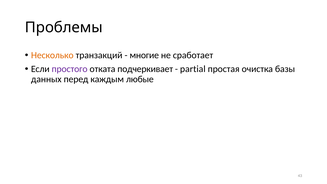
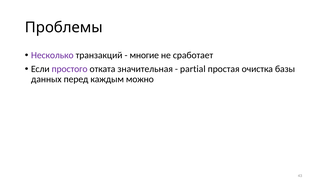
Несколько colour: orange -> purple (52, 55)
подчеркивает: подчеркивает -> значительная (145, 69)
любые: любые -> можно (140, 79)
